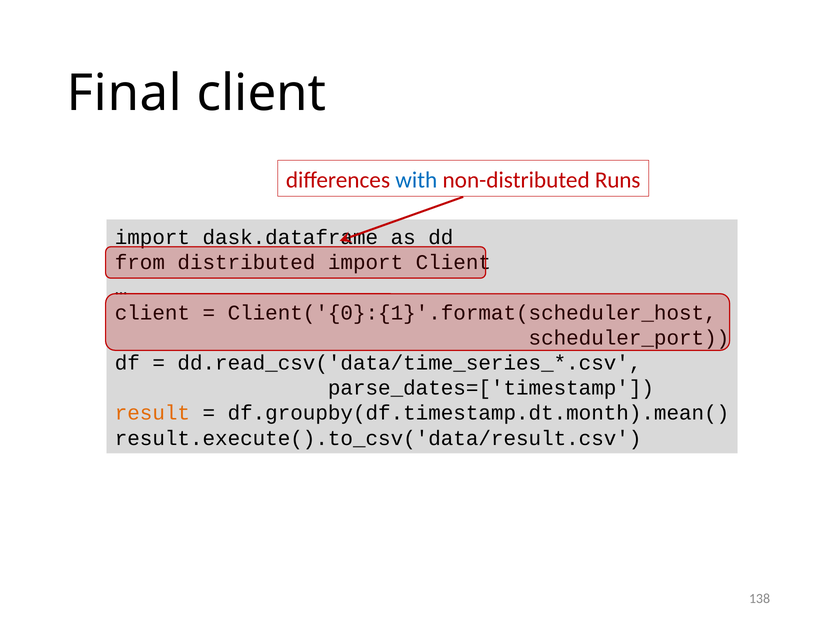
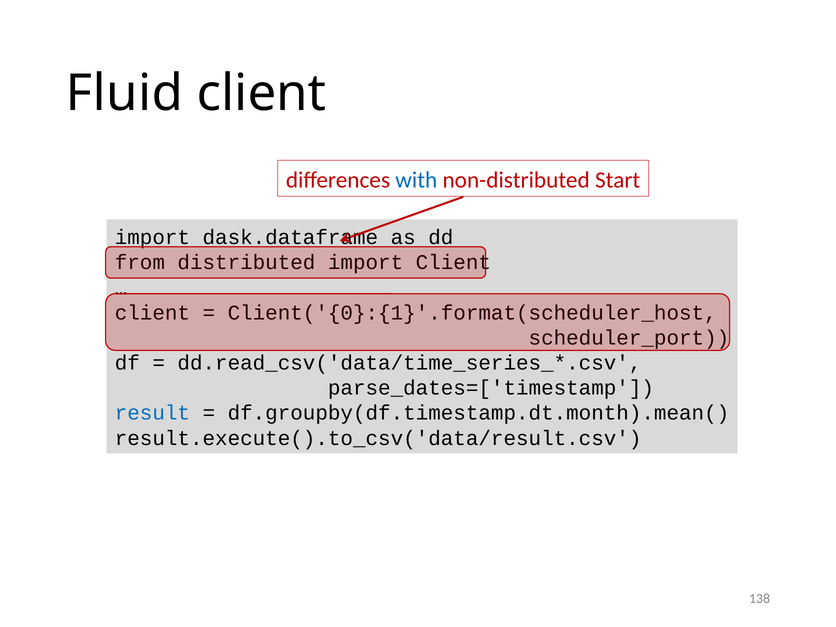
Final: Final -> Fluid (124, 94)
Runs: Runs -> Start (618, 180)
result colour: orange -> blue (152, 413)
